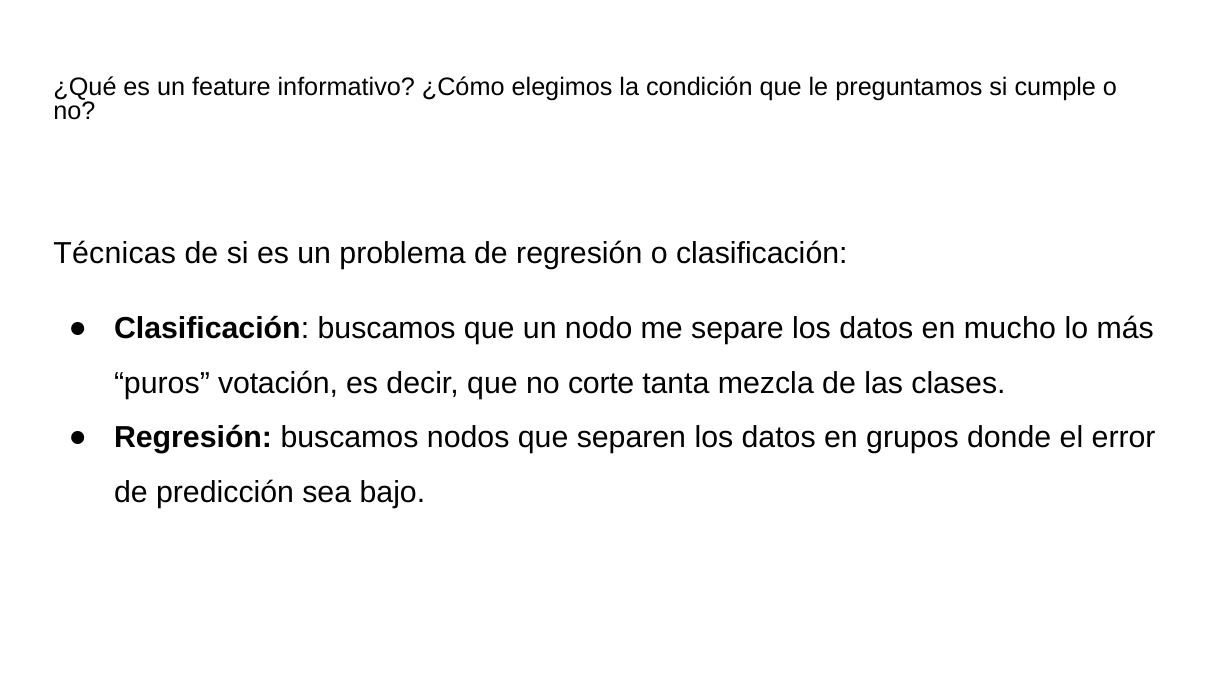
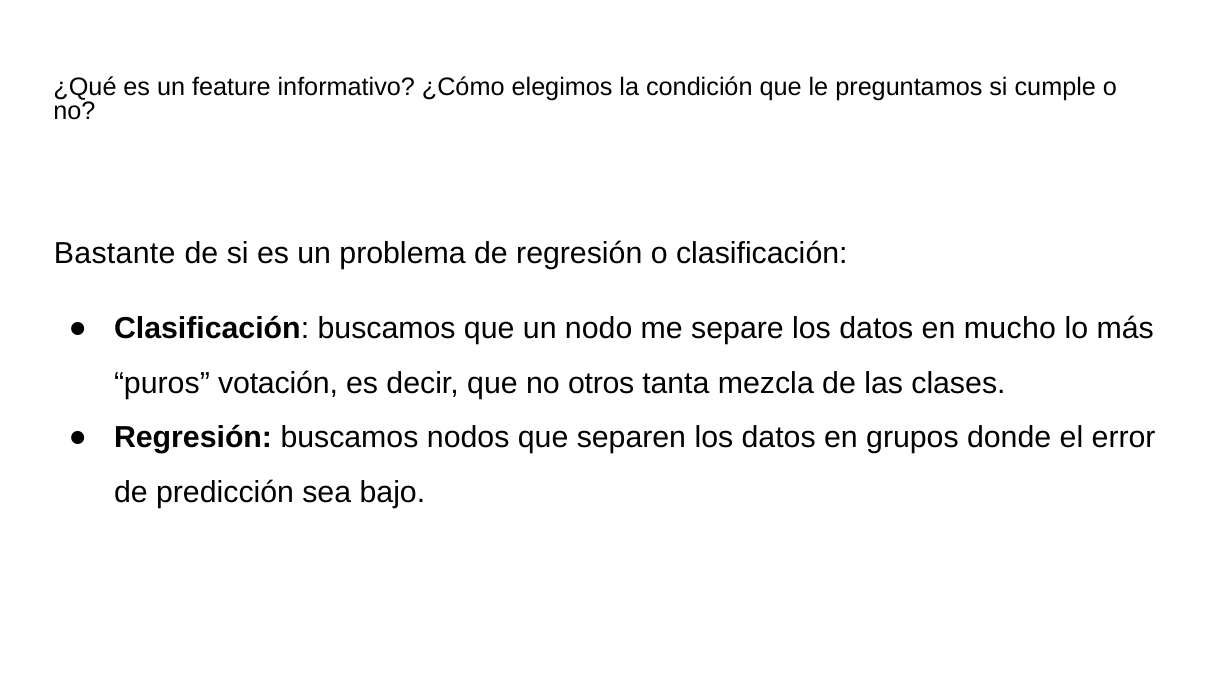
Técnicas: Técnicas -> Bastante (115, 254)
corte: corte -> otros (601, 383)
